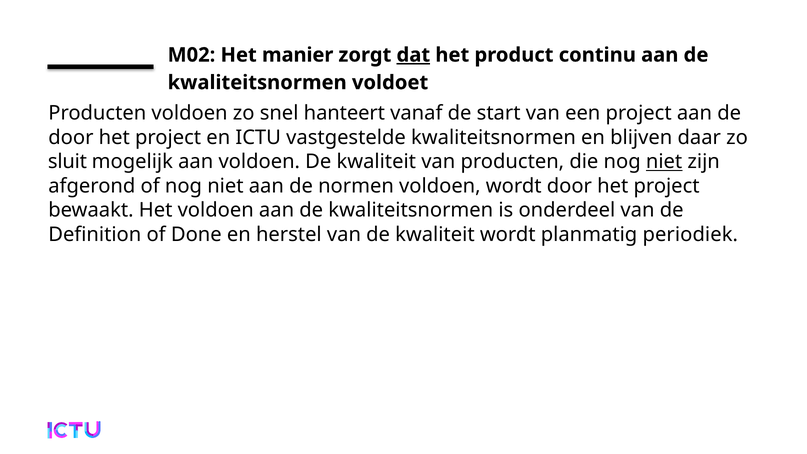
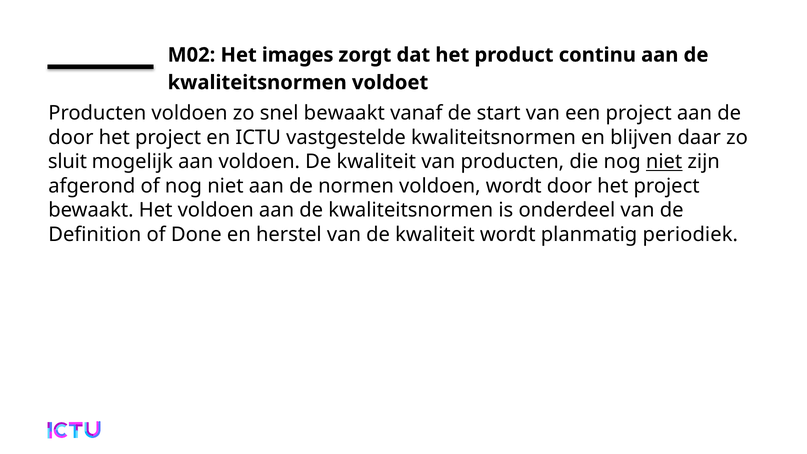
manier: manier -> images (298, 55)
dat underline: present -> none (413, 55)
snel hanteert: hanteert -> bewaakt (344, 113)
